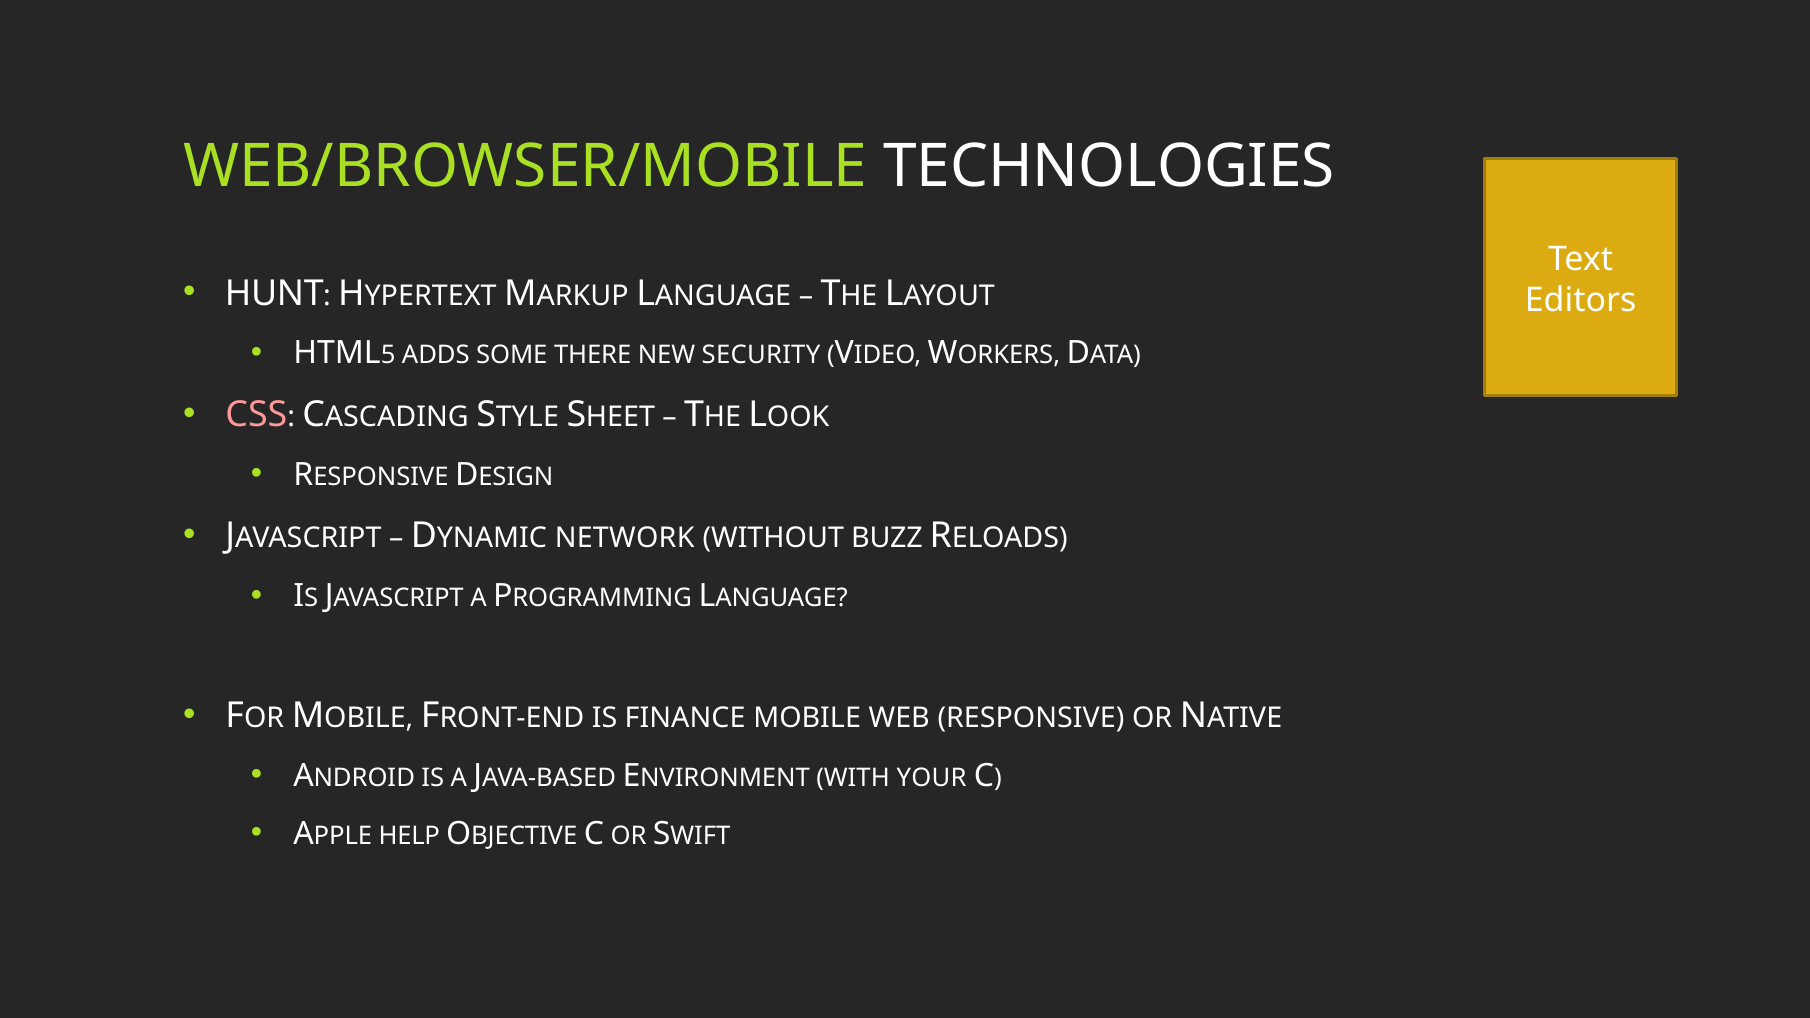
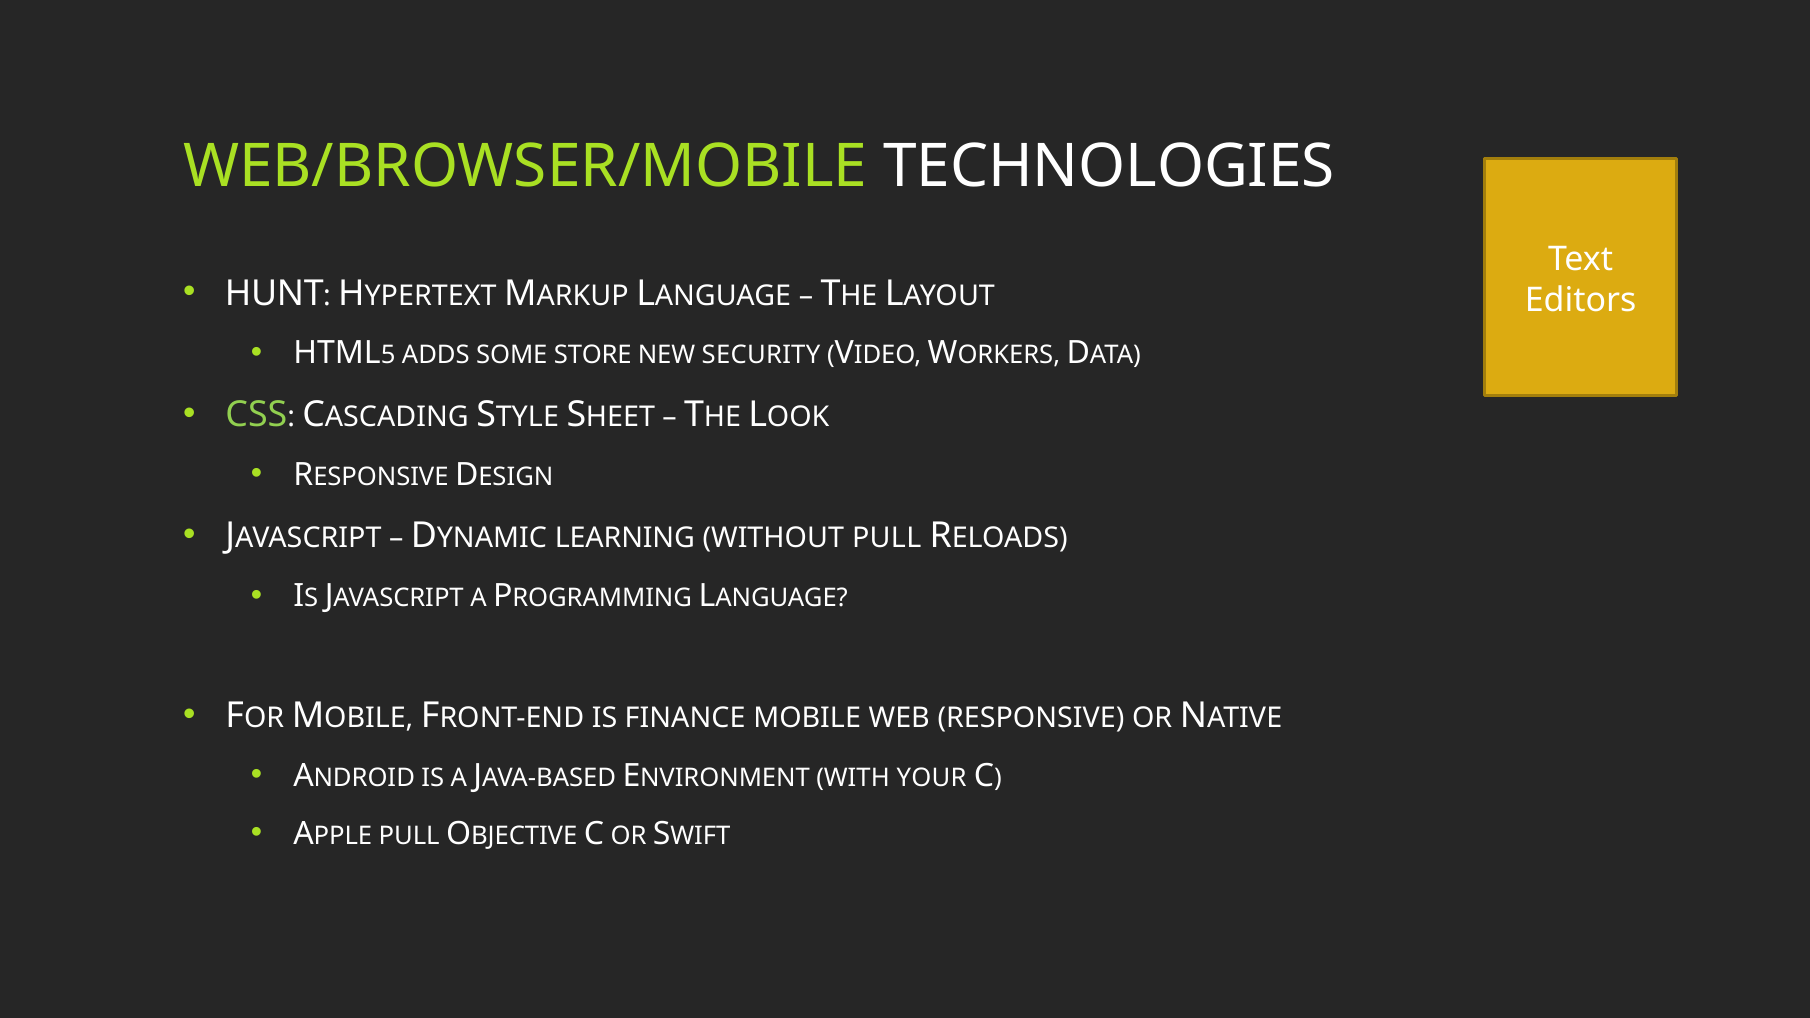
THERE: THERE -> STORE (593, 355)
CSS colour: pink -> light green (256, 415)
NETWORK: NETWORK -> LEARNING (625, 539)
WITHOUT BUZZ: BUZZ -> PULL (887, 539)
HELP: HELP -> PULL (409, 836)
